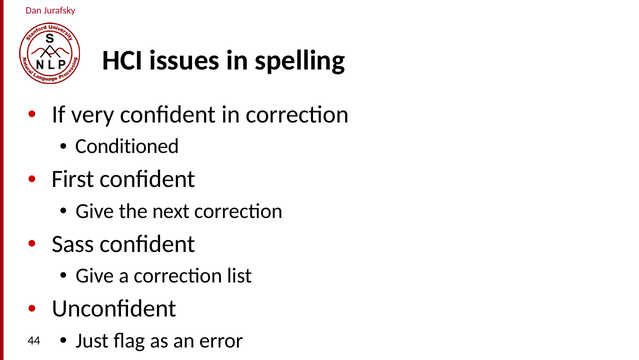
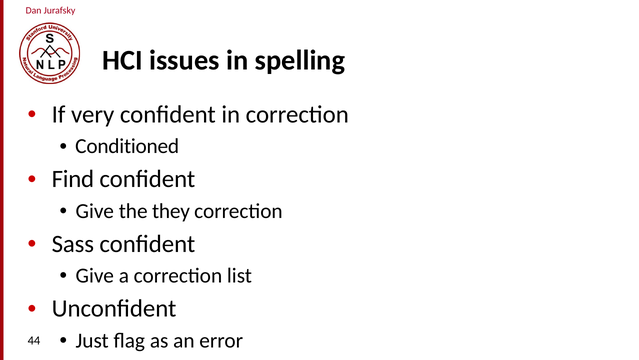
First: First -> Find (73, 179)
next: next -> they (171, 211)
